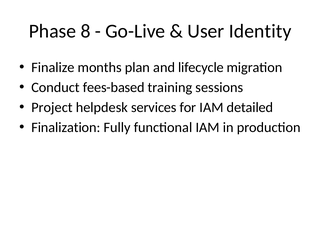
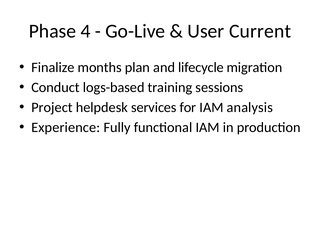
8: 8 -> 4 (85, 31)
Identity: Identity -> Current (260, 31)
fees-based: fees-based -> logs-based (114, 87)
detailed: detailed -> analysis (250, 107)
Finalization: Finalization -> Experience (66, 127)
